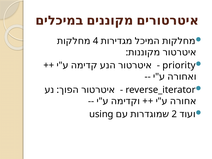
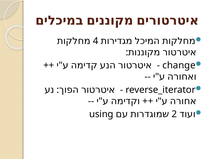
priority: priority -> change (179, 65)
